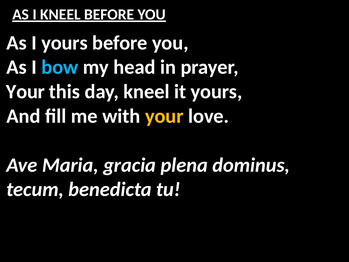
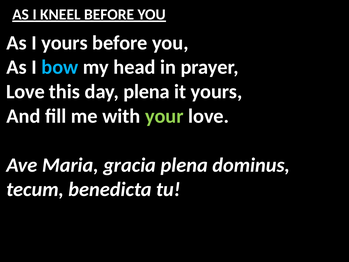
Your: Your -> Love (25, 92)
day kneel: kneel -> plena (147, 92)
your colour: yellow -> light green (164, 116)
